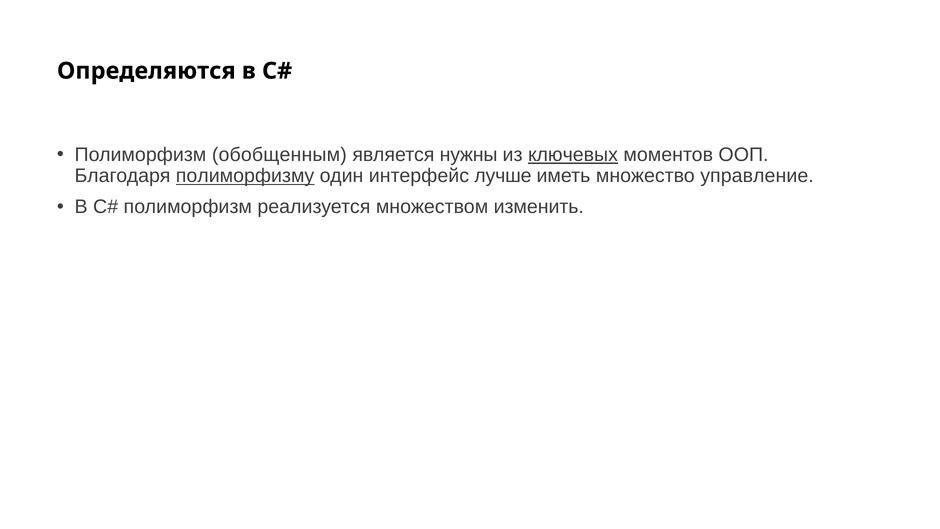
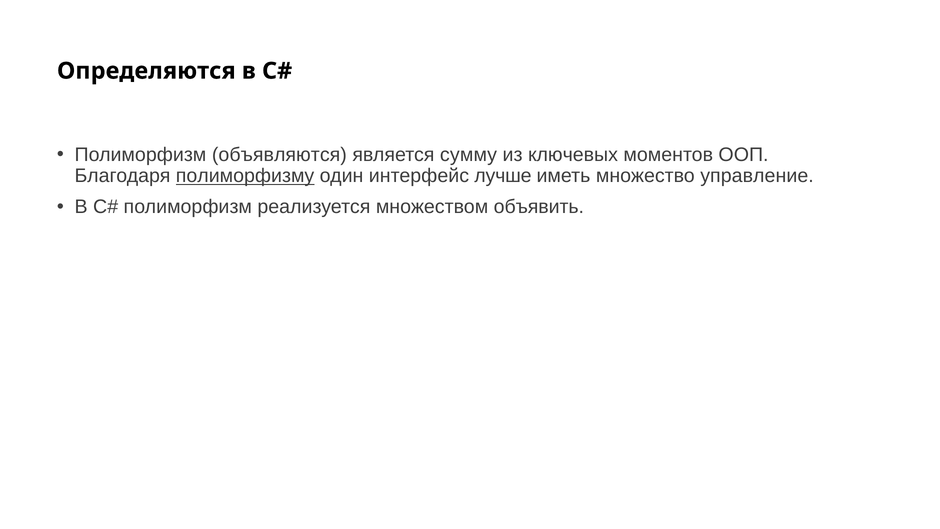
обобщенным: обобщенным -> объявляются (279, 155)
нужны: нужны -> сумму (468, 155)
ключевых underline: present -> none (573, 155)
изменить: изменить -> объявить (539, 207)
